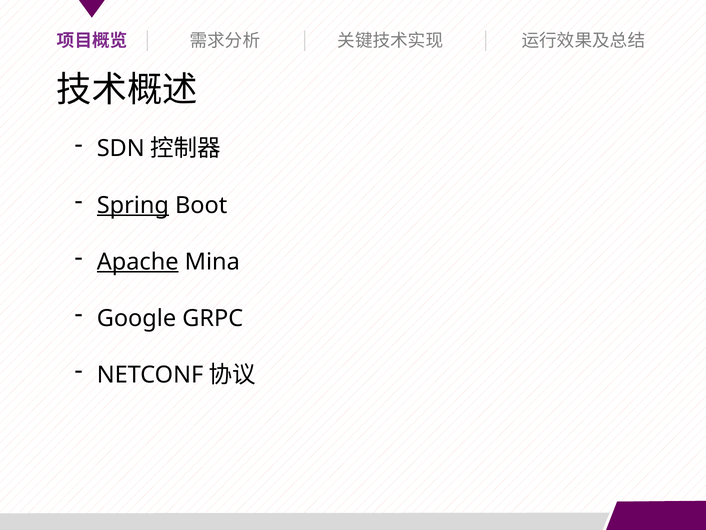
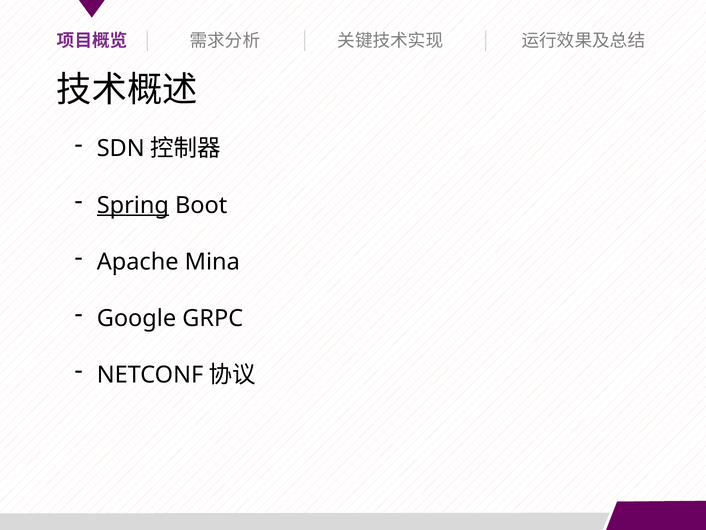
Apache underline: present -> none (138, 262)
